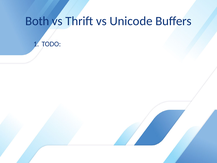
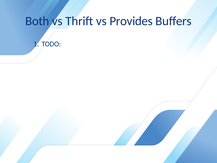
Unicode: Unicode -> Provides (131, 21)
